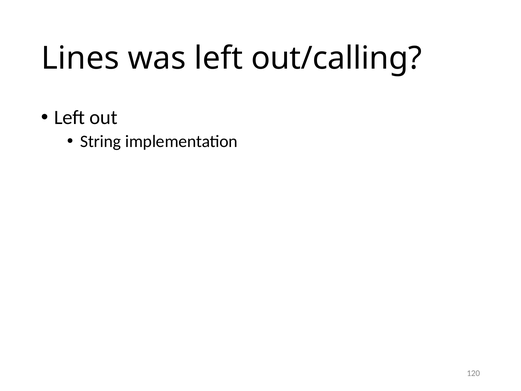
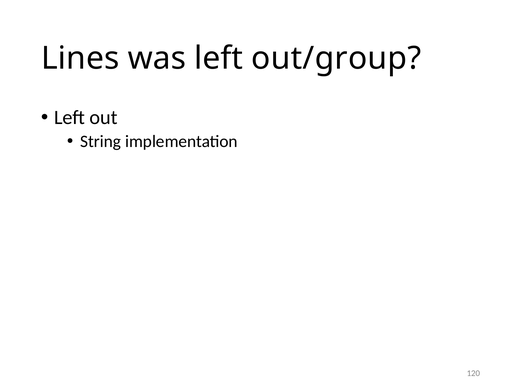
out/calling: out/calling -> out/group (336, 58)
